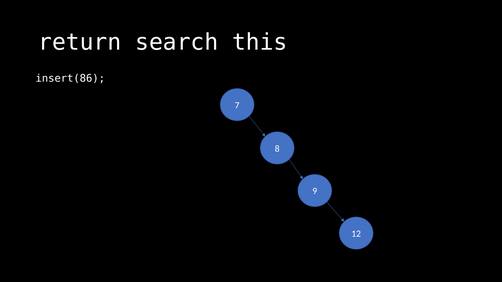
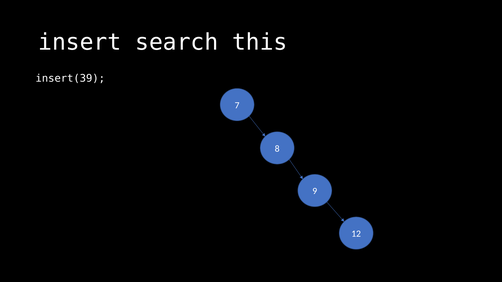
return: return -> insert (80, 42)
insert(86: insert(86 -> insert(39 (70, 78)
